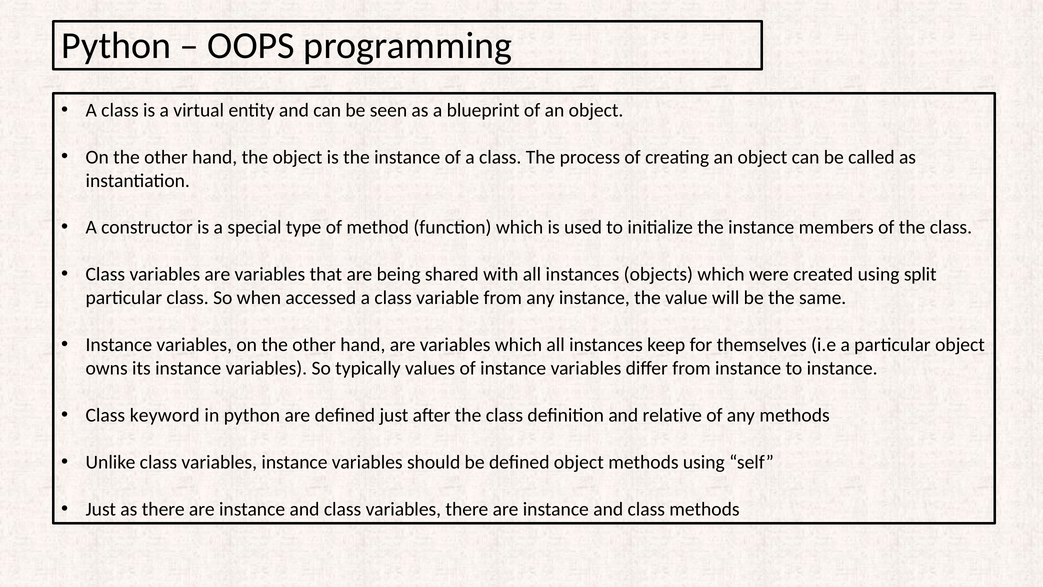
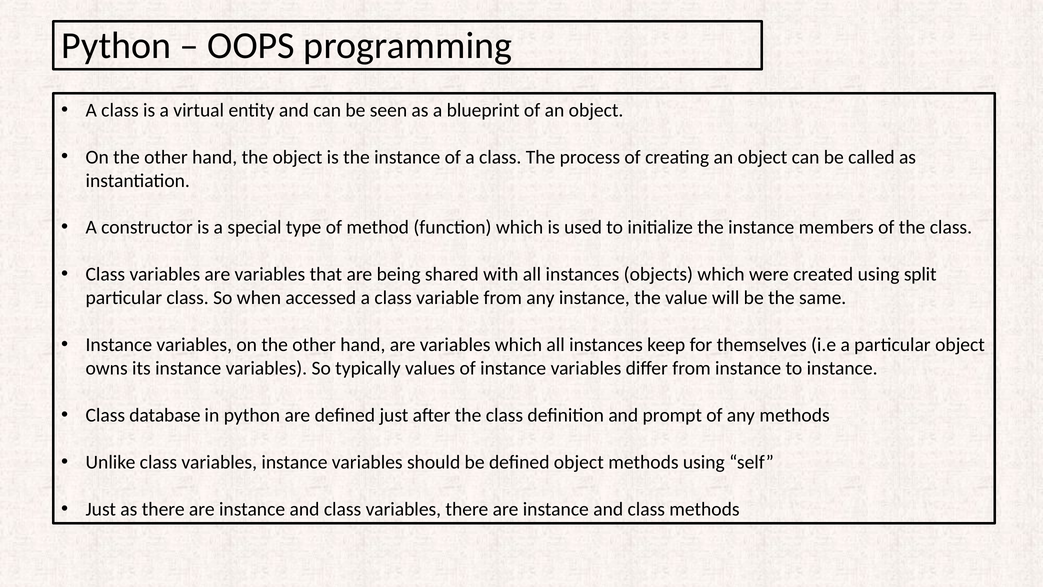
keyword: keyword -> database (165, 415)
relative: relative -> prompt (672, 415)
